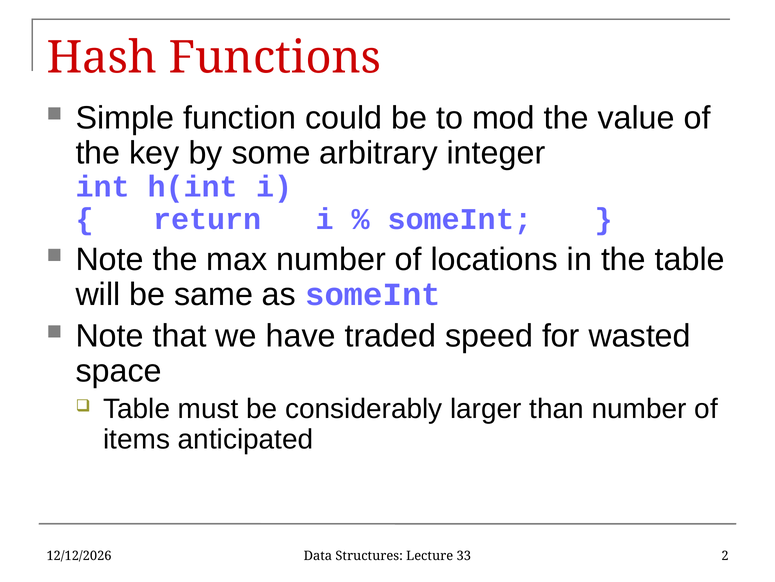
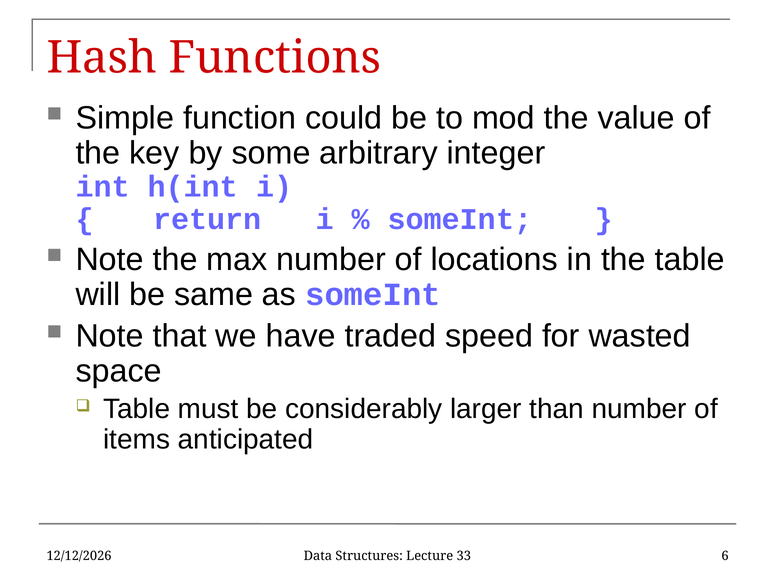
2: 2 -> 6 (725, 555)
